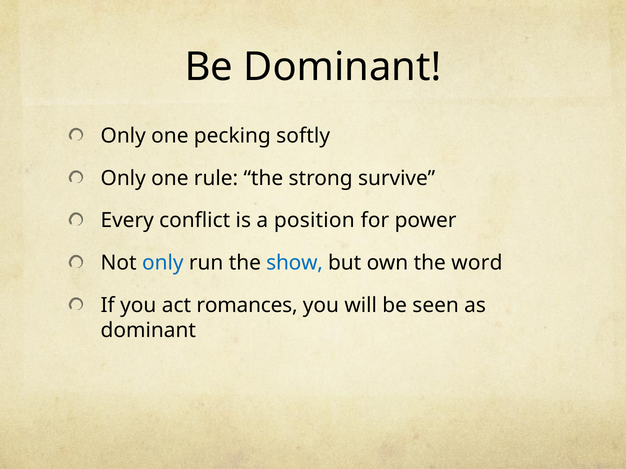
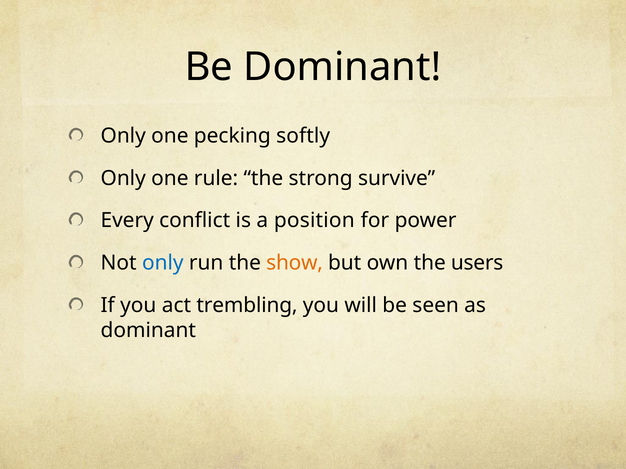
show colour: blue -> orange (295, 263)
word: word -> users (477, 263)
romances: romances -> trembling (247, 306)
